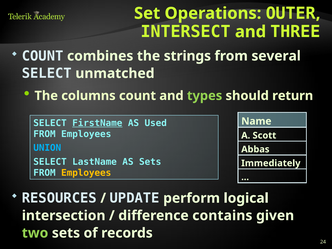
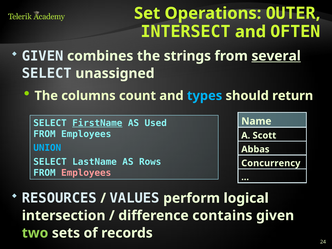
THREE: THREE -> OFTEN (295, 32)
COUNT: COUNT -> GIVEN (43, 56)
several underline: none -> present (276, 56)
unmatched: unmatched -> unassigned (115, 73)
types colour: light green -> light blue (205, 96)
AS Sets: Sets -> Rows (150, 162)
Immediately: Immediately -> Concurrency (271, 163)
Employees colour: yellow -> pink (86, 173)
UPDATE: UPDATE -> VALUES (135, 198)
